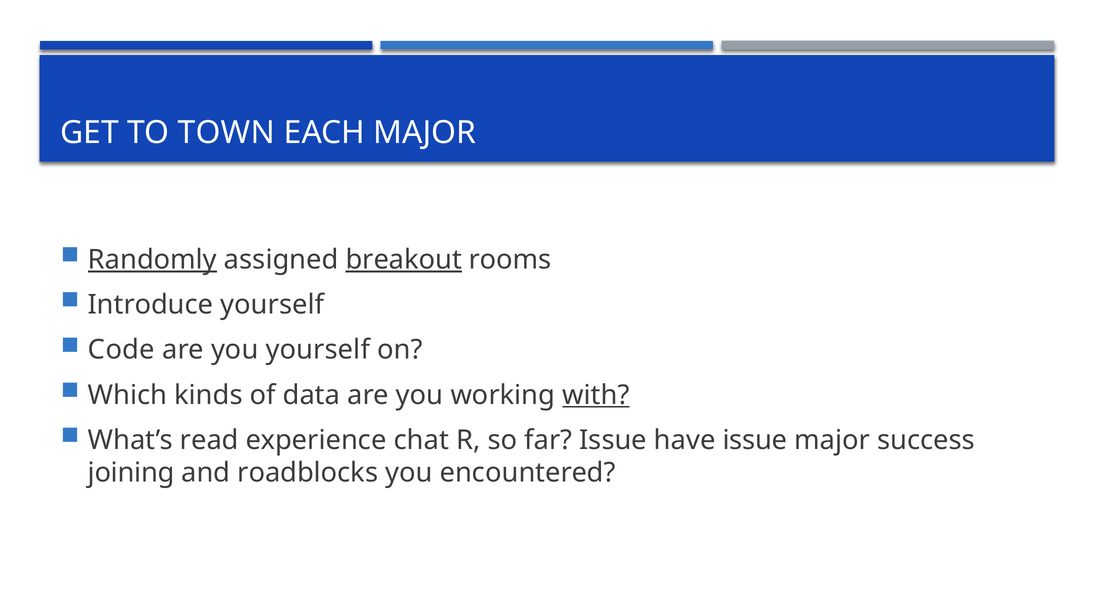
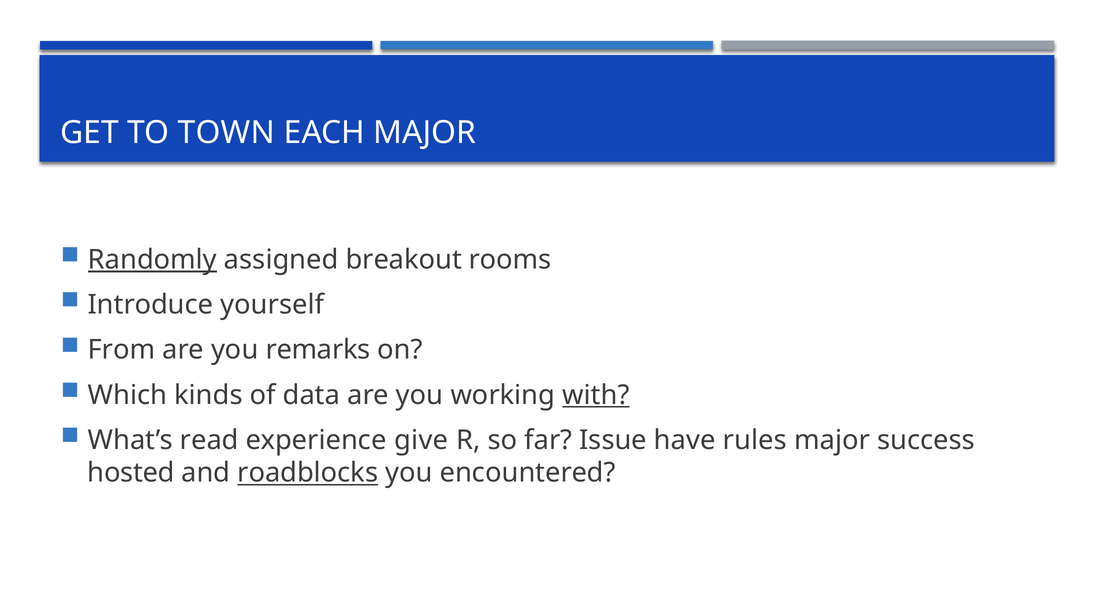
breakout underline: present -> none (404, 260)
Code: Code -> From (122, 350)
you yourself: yourself -> remarks (318, 350)
chat: chat -> give (421, 440)
have issue: issue -> rules (755, 440)
joining: joining -> hosted (131, 473)
roadblocks underline: none -> present (308, 473)
